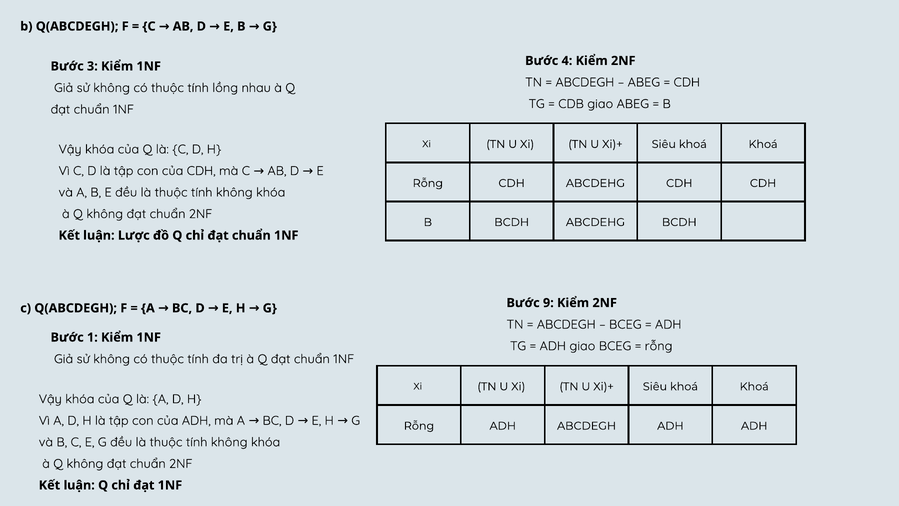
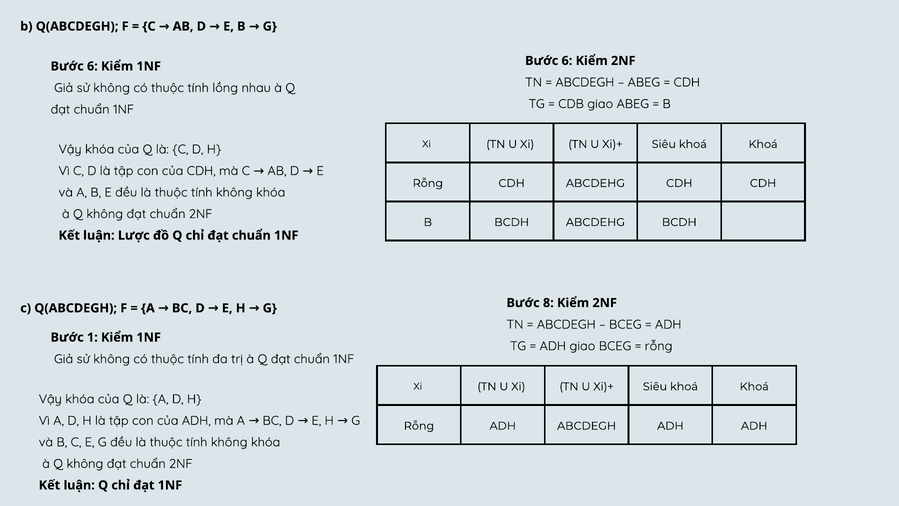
4: 4 -> 6 (567, 61)
3: 3 -> 6 (92, 66)
9: 9 -> 8 (548, 303)
